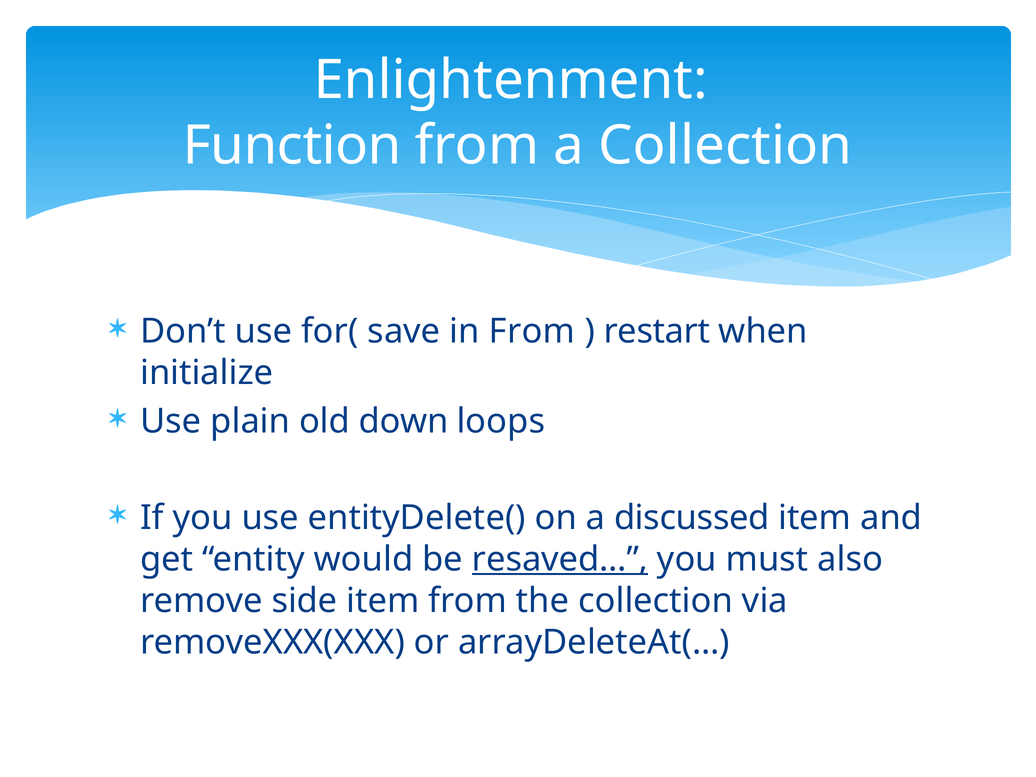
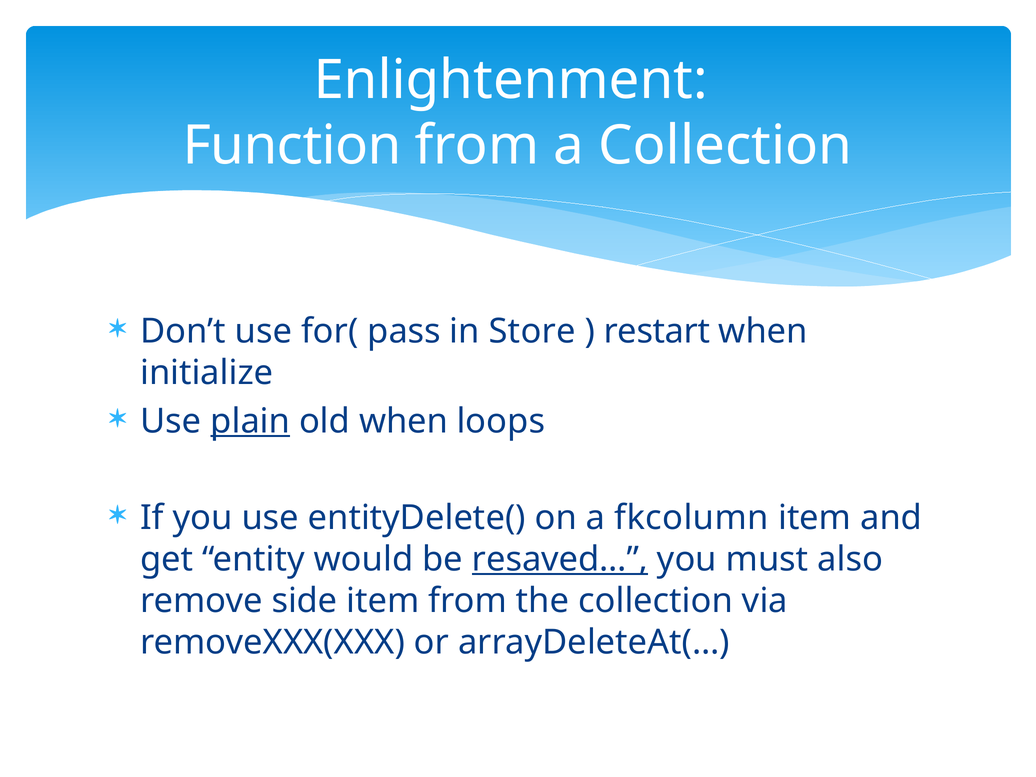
save: save -> pass (404, 331)
in From: From -> Store (532, 331)
plain underline: none -> present (250, 421)
old down: down -> when (404, 421)
discussed: discussed -> fkcolumn (692, 518)
